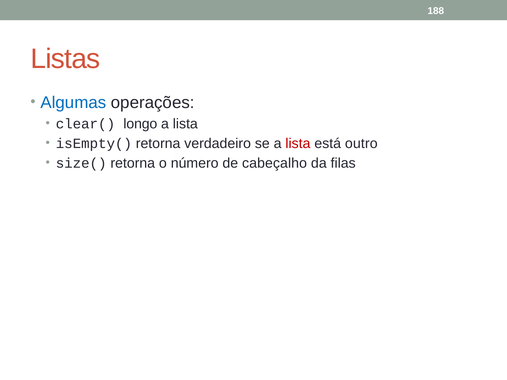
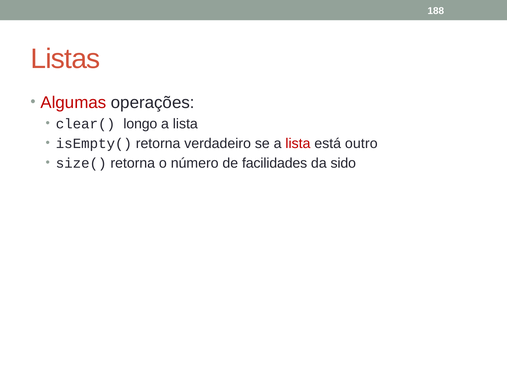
Algumas colour: blue -> red (73, 103)
cabeçalho: cabeçalho -> facilidades (275, 163)
filas: filas -> sido (343, 163)
